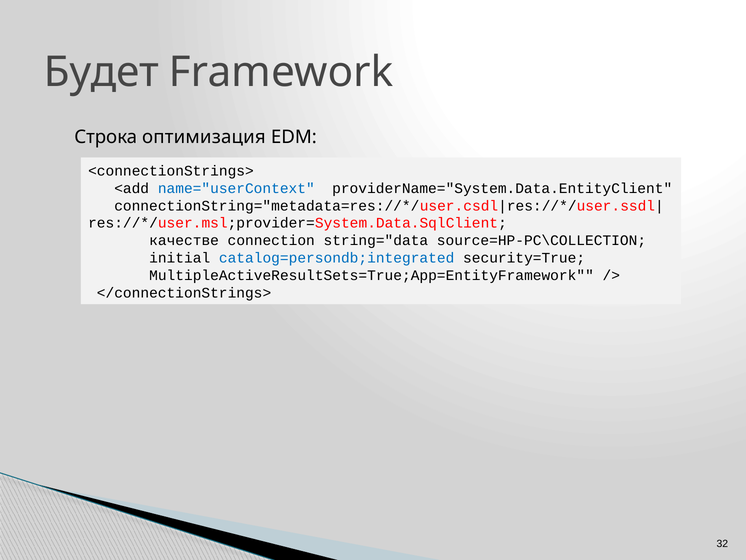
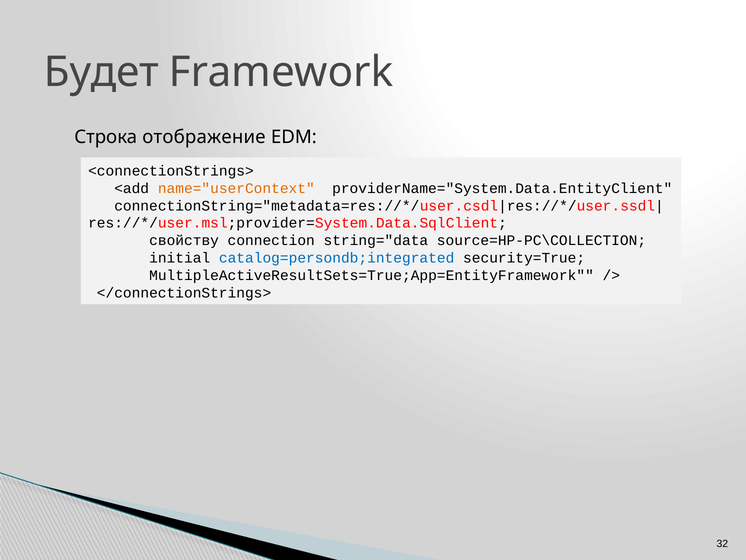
оптимизация: оптимизация -> отображение (204, 137)
name="userContext colour: blue -> orange (236, 188)
качестве: качестве -> свойству (184, 240)
